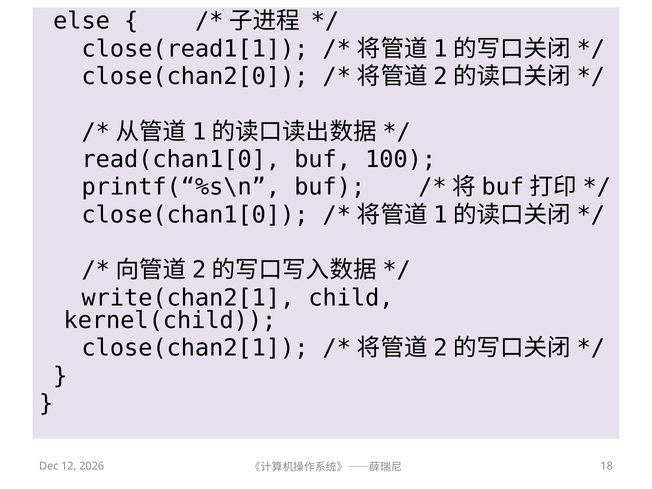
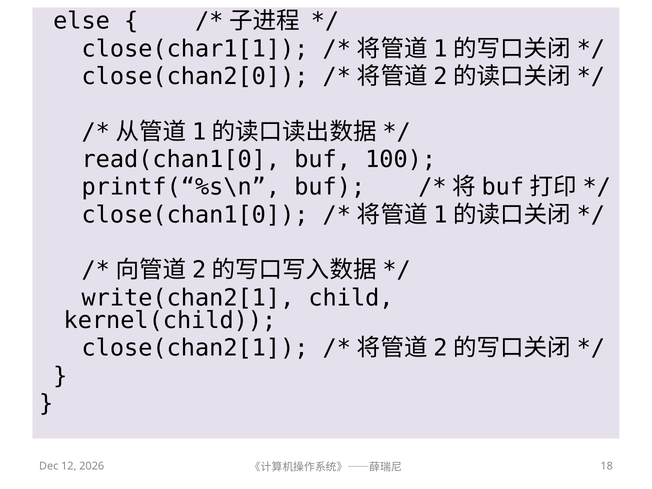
close(read1[1: close(read1[1 -> close(char1[1 (195, 49)
